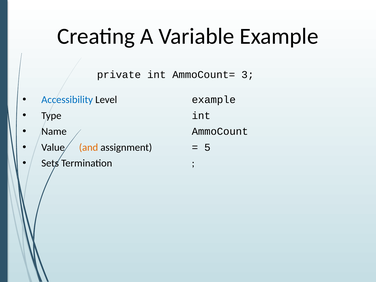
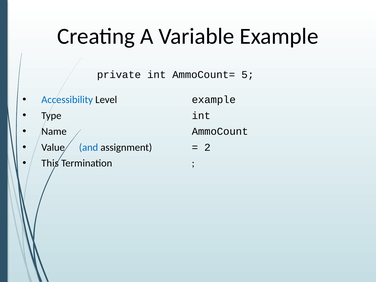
3: 3 -> 5 (248, 75)
and colour: orange -> blue (89, 147)
5: 5 -> 2 (207, 147)
Sets: Sets -> This (50, 163)
